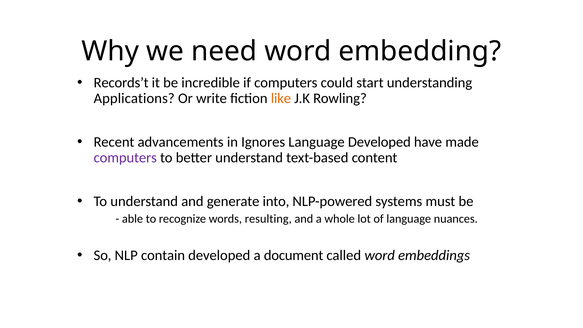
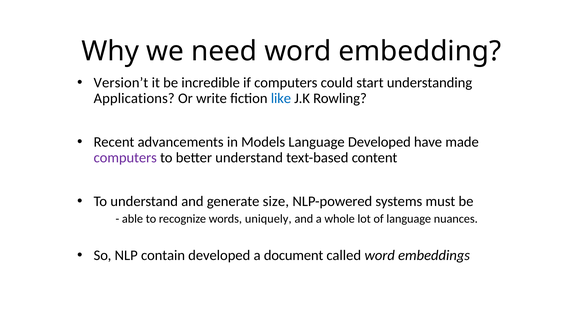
Records’t: Records’t -> Version’t (121, 83)
like colour: orange -> blue (281, 98)
Ignores: Ignores -> Models (263, 142)
into: into -> size (276, 201)
resulting: resulting -> uniquely (268, 219)
